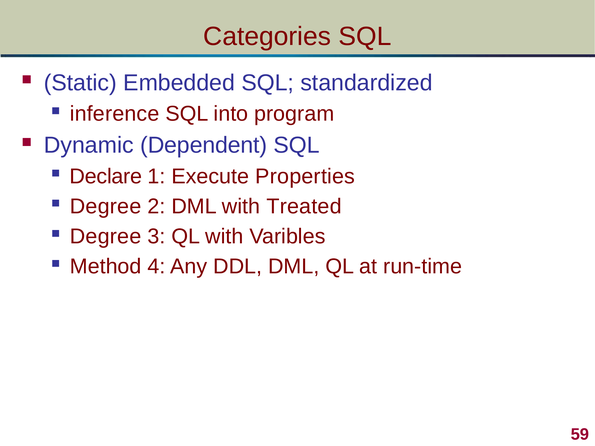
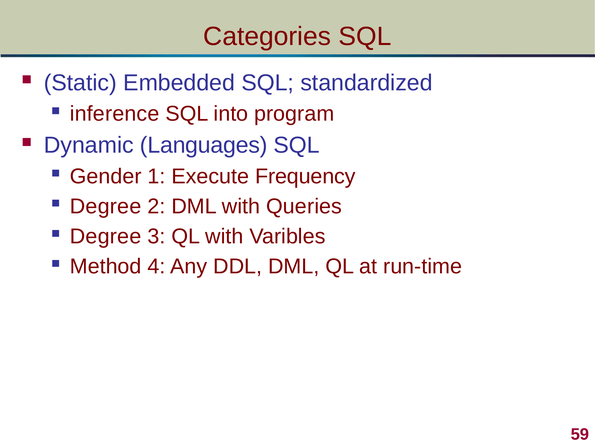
Dependent: Dependent -> Languages (204, 145)
Declare: Declare -> Gender (106, 176)
Properties: Properties -> Frequency (305, 176)
Treated: Treated -> Queries (304, 206)
